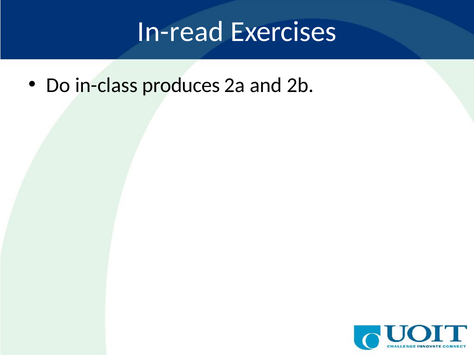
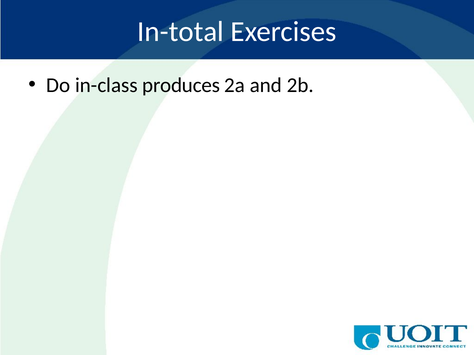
In-read: In-read -> In-total (181, 32)
